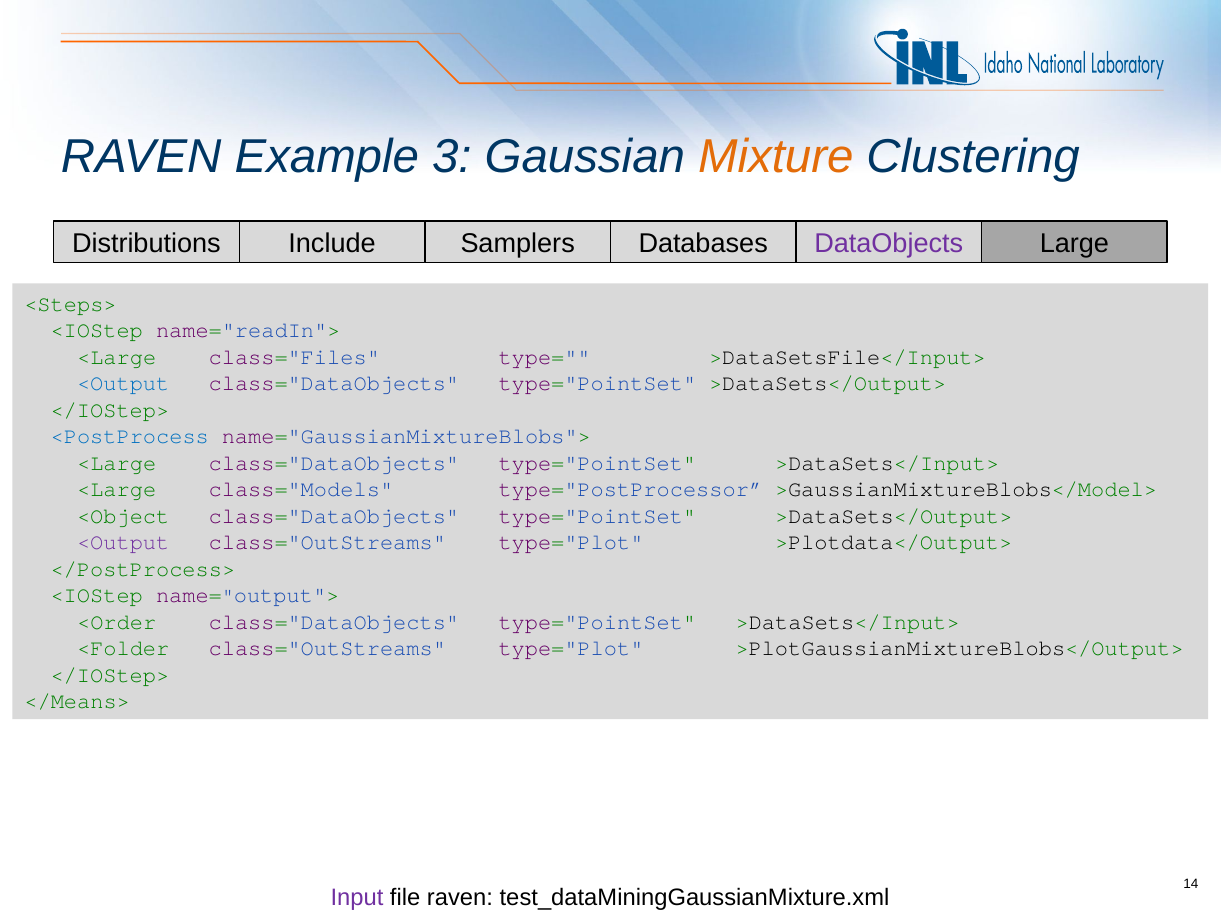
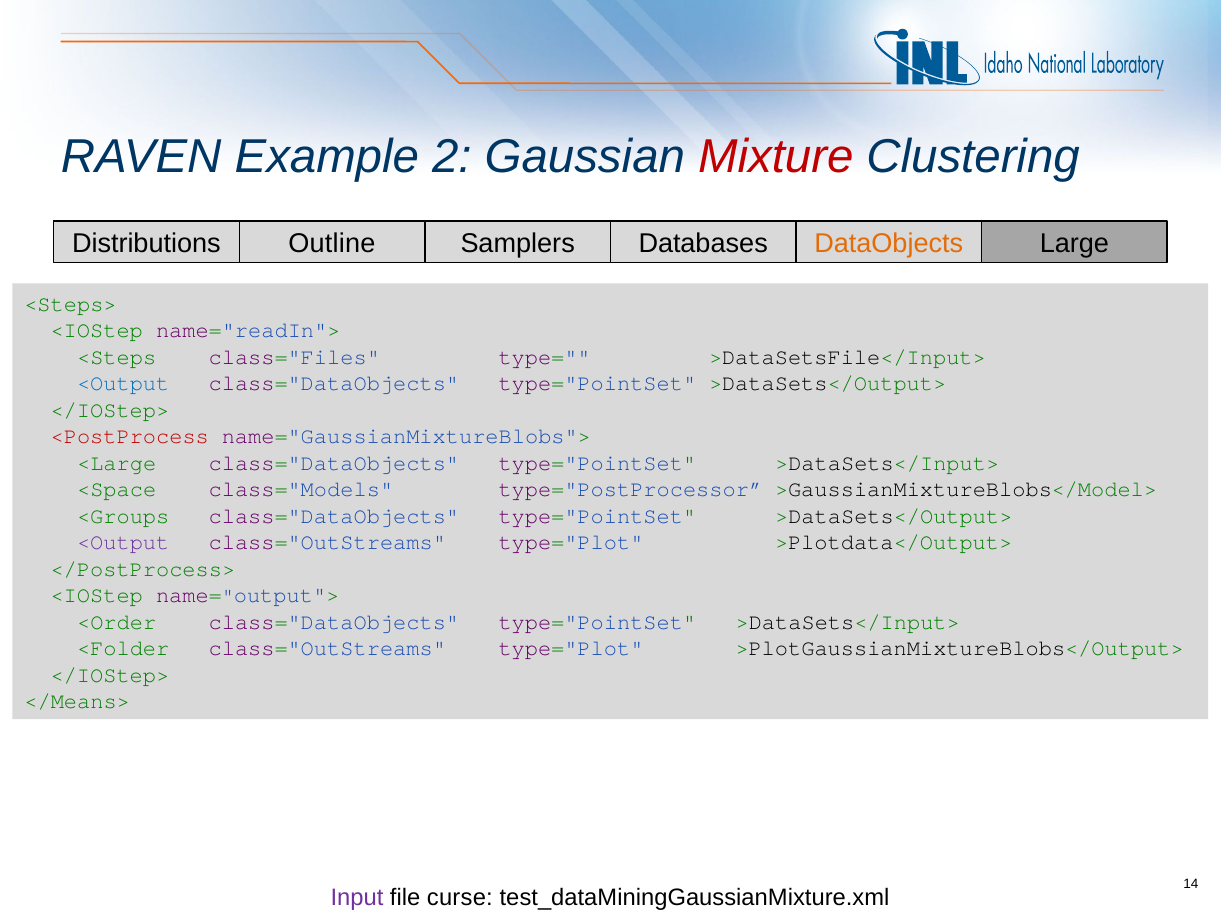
3: 3 -> 2 (452, 157)
Mixture colour: orange -> red (776, 157)
Include: Include -> Outline (332, 244)
DataObjects colour: purple -> orange (889, 244)
<Large: <Large -> <Steps (117, 357)
<PostProcess colour: blue -> red (130, 437)
<Large: <Large -> <Space (117, 489)
<Object: <Object -> <Groups (123, 516)
file raven: raven -> curse (460, 897)
